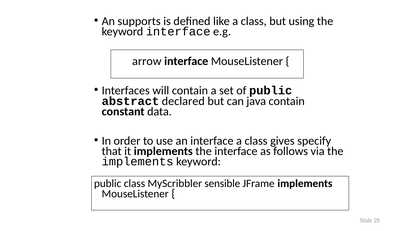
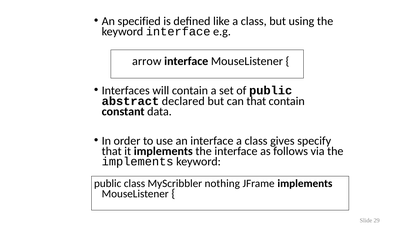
supports: supports -> specified (139, 21)
can java: java -> that (256, 101)
sensible: sensible -> nothing (222, 184)
